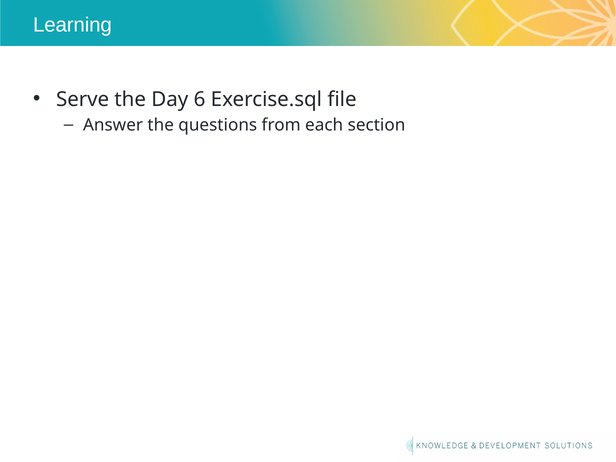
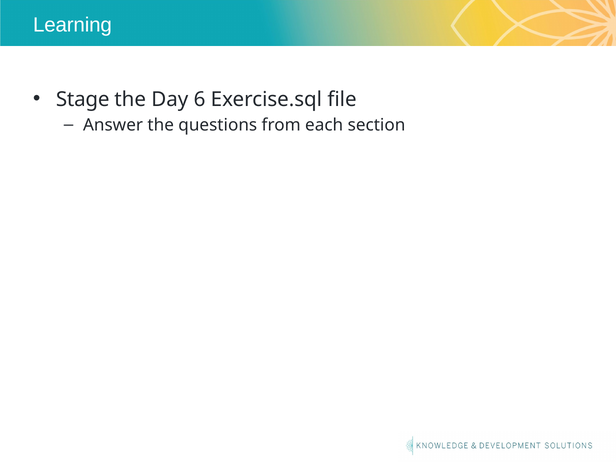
Serve: Serve -> Stage (83, 99)
